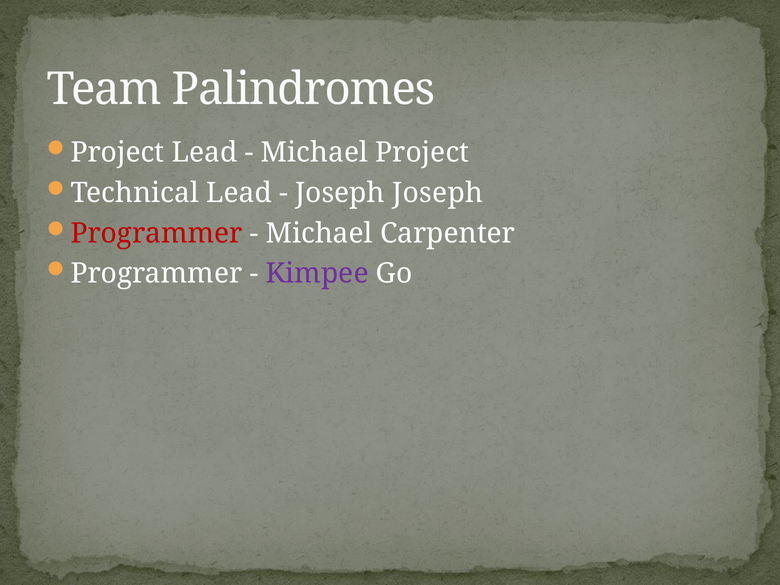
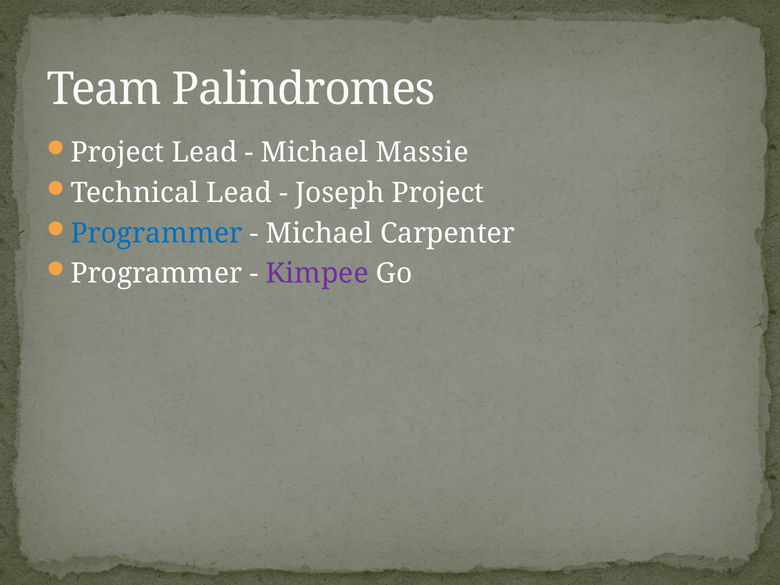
Michael Project: Project -> Massie (422, 153)
Joseph Joseph: Joseph -> Project (438, 193)
Programmer colour: red -> blue (156, 233)
